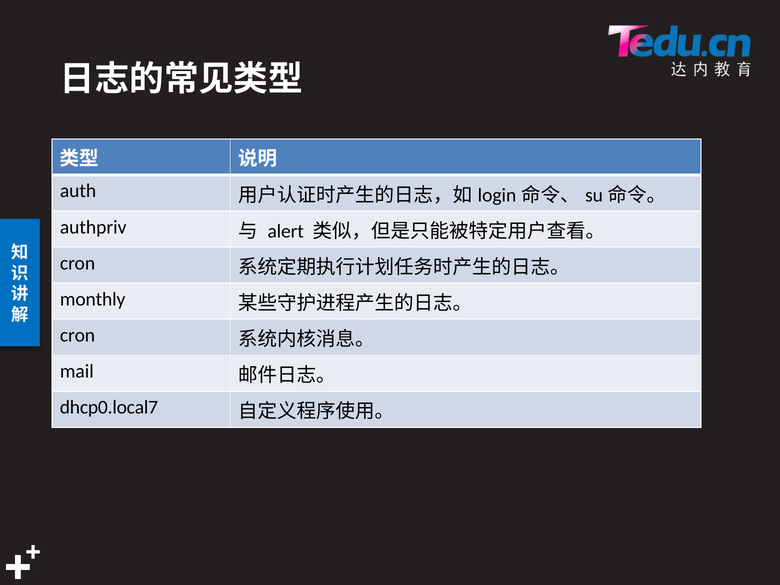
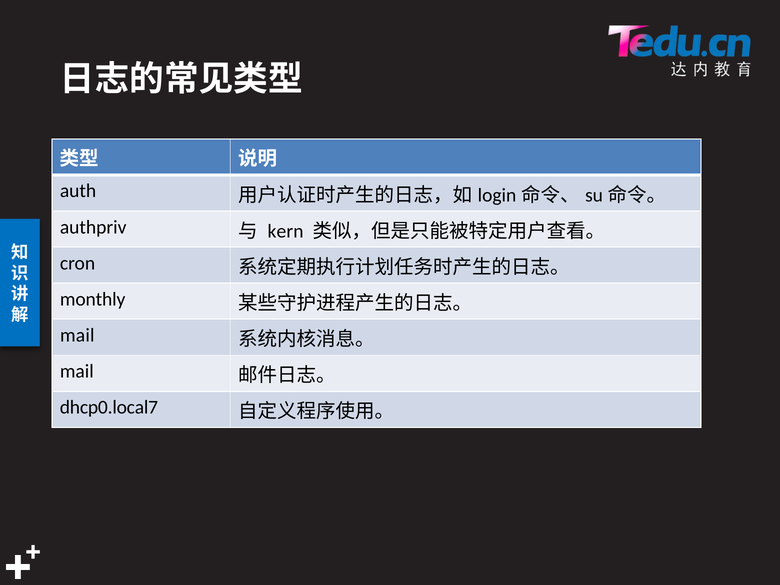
alert: alert -> kern (286, 231)
cron: cron -> mail (77, 335)
